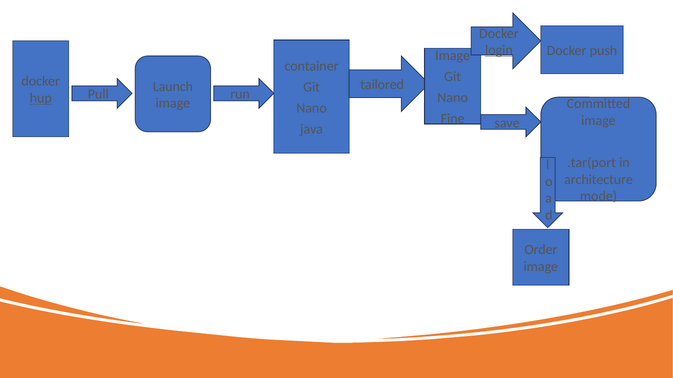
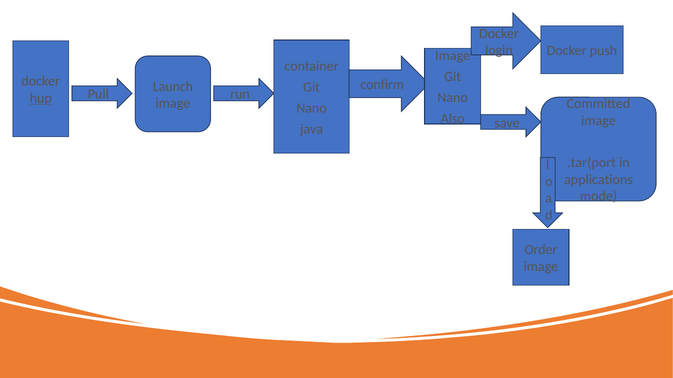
login underline: present -> none (499, 50)
tailored: tailored -> confirm (382, 85)
Fine: Fine -> Also (453, 119)
architecture: architecture -> applications (598, 180)
